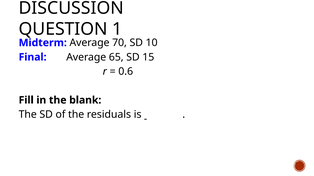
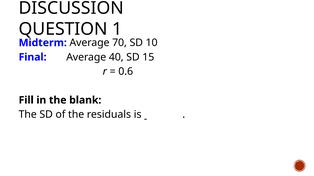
65: 65 -> 40 (116, 57)
